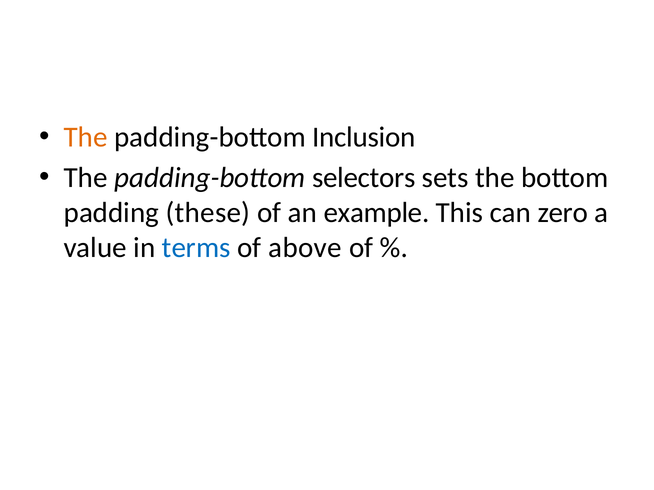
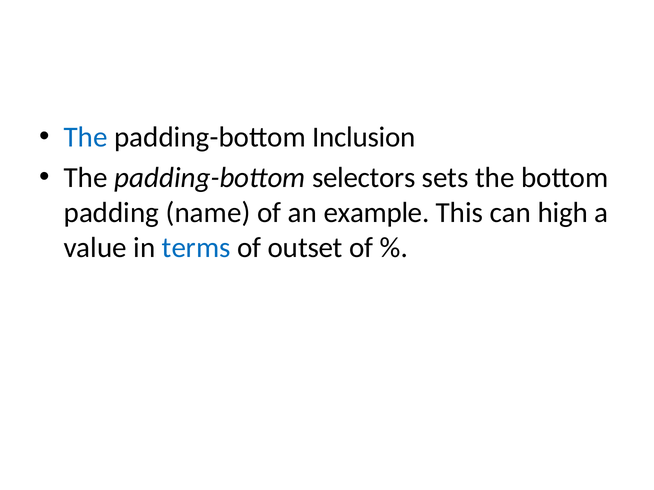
The colour: orange -> blue (86, 137)
these: these -> name (208, 213)
zero: zero -> high (563, 213)
above: above -> outset (305, 248)
